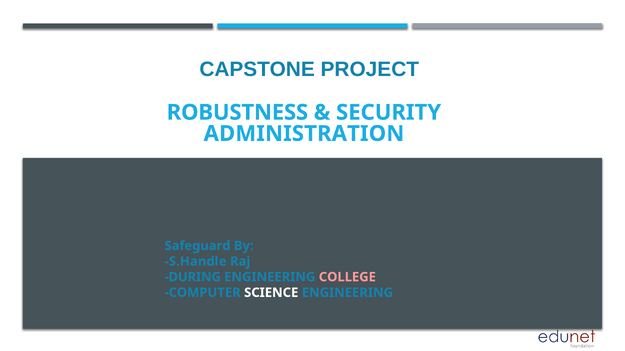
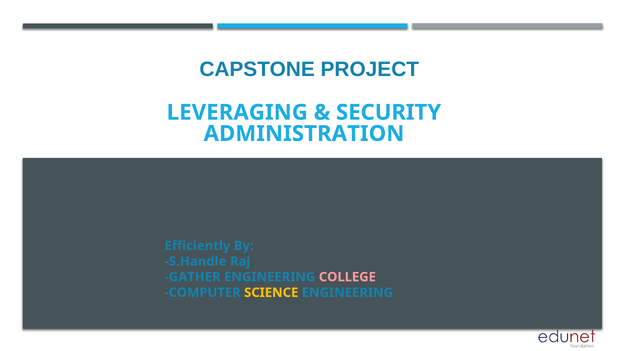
ROBUSTNESS: ROBUSTNESS -> LEVERAGING (237, 113)
Safeguard: Safeguard -> Efficiently (197, 246)
DURING: DURING -> GATHER (193, 277)
SCIENCE colour: white -> yellow (271, 293)
